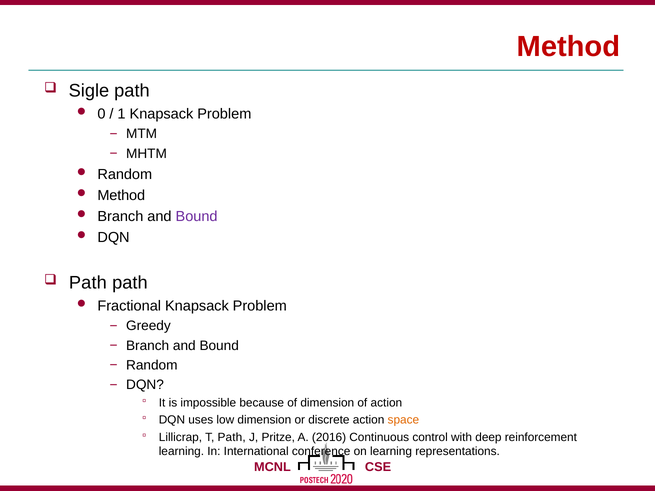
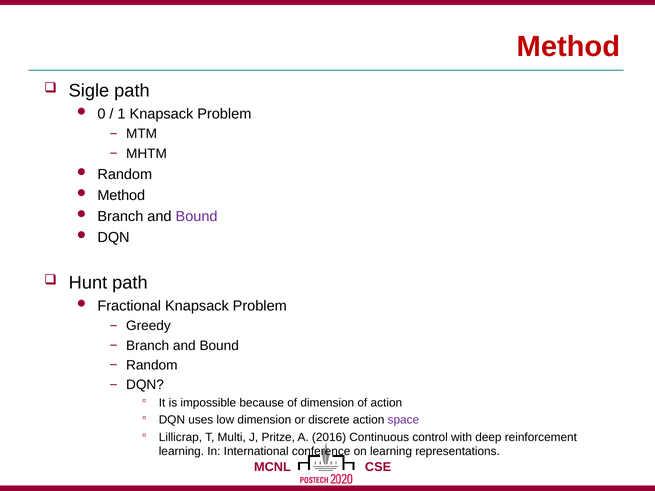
Path: Path -> Hunt (88, 283)
space colour: orange -> purple (403, 420)
T Path: Path -> Multi (232, 437)
